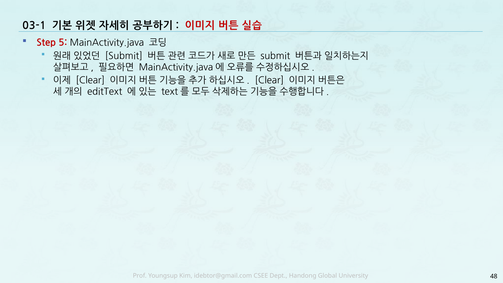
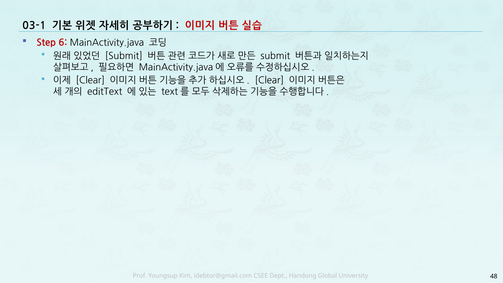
5: 5 -> 6 (63, 43)
